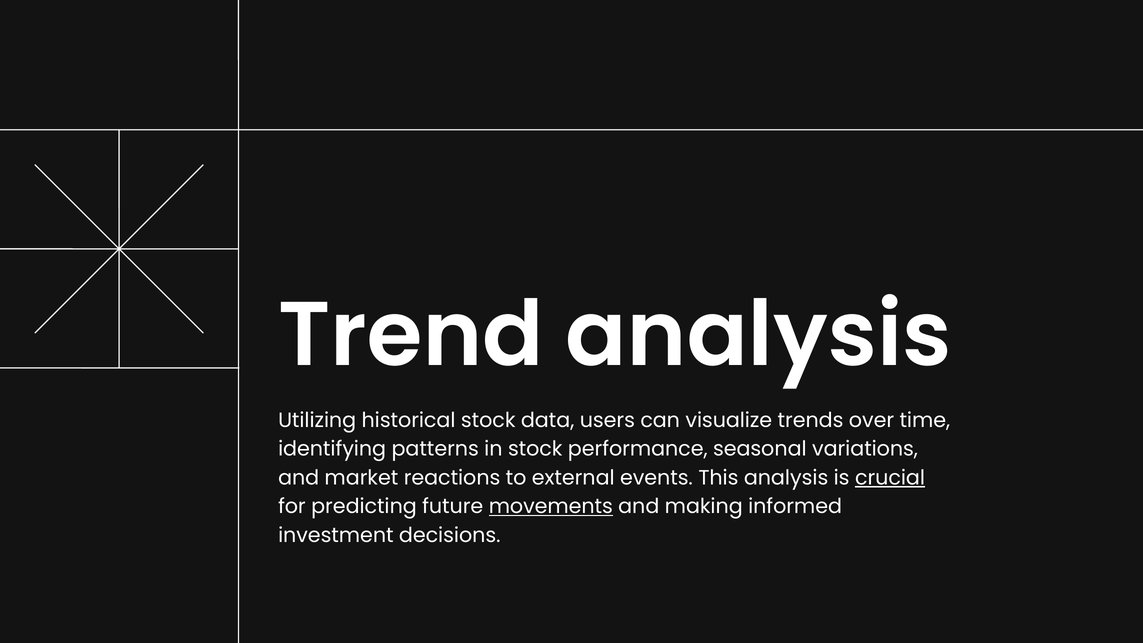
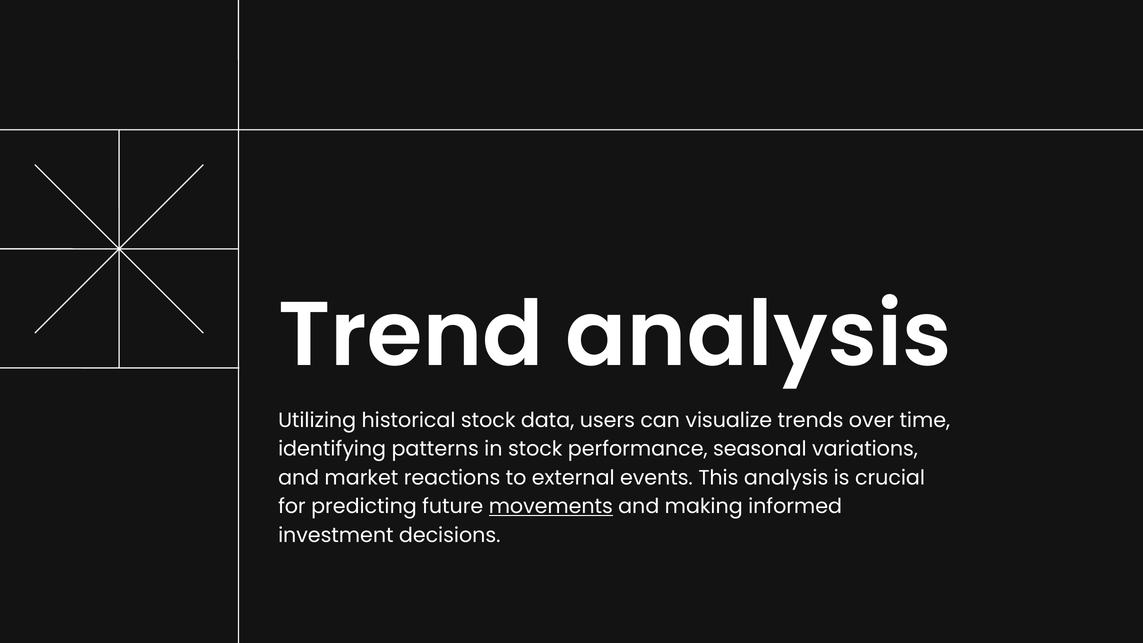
crucial underline: present -> none (890, 478)
